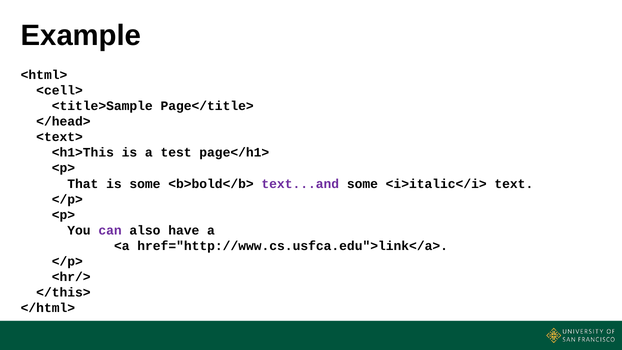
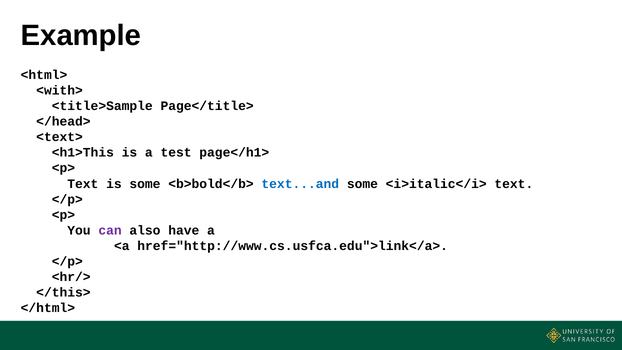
<cell>: <cell> -> <with> (60, 90)
That: That -> Text (83, 184)
text...and colour: purple -> blue (300, 184)
